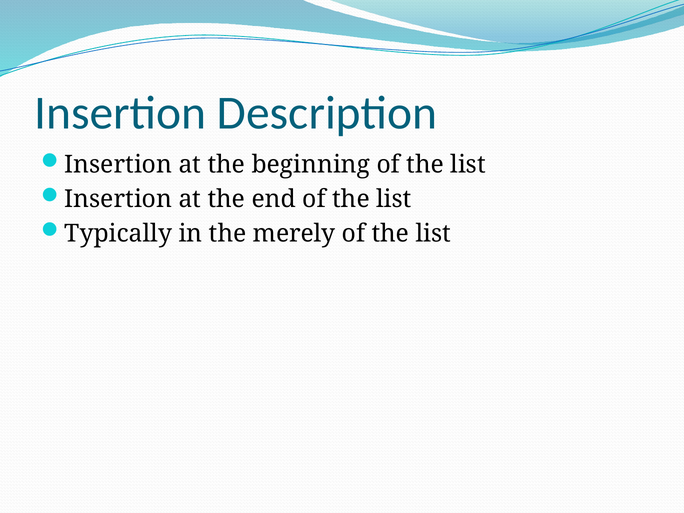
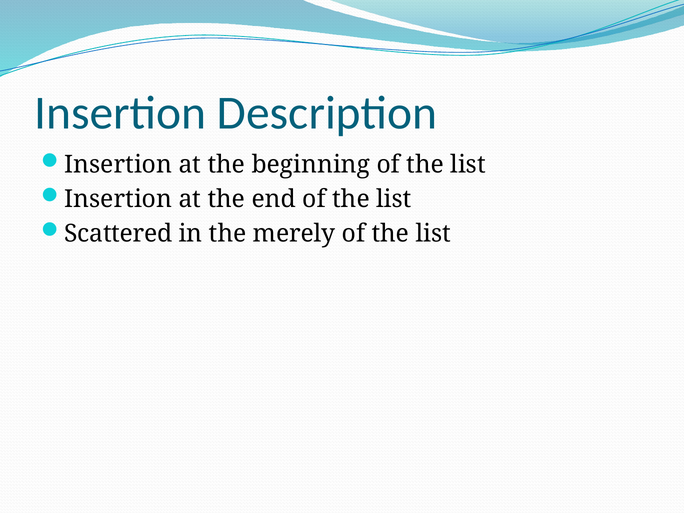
Typically: Typically -> Scattered (118, 234)
